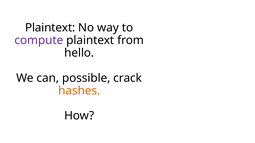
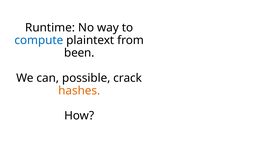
Plaintext: Plaintext -> Runtime (50, 28)
compute colour: purple -> blue (39, 40)
hello: hello -> been (79, 53)
